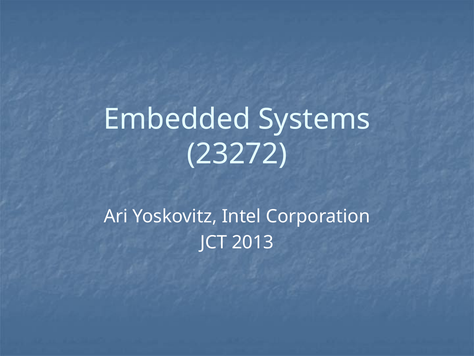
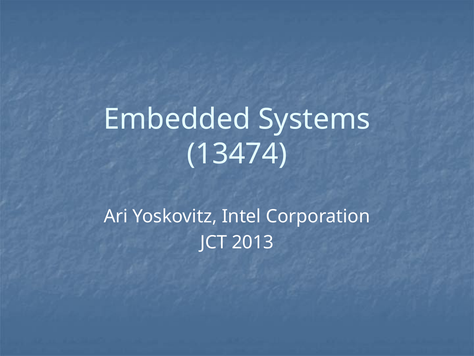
23272: 23272 -> 13474 (237, 154)
